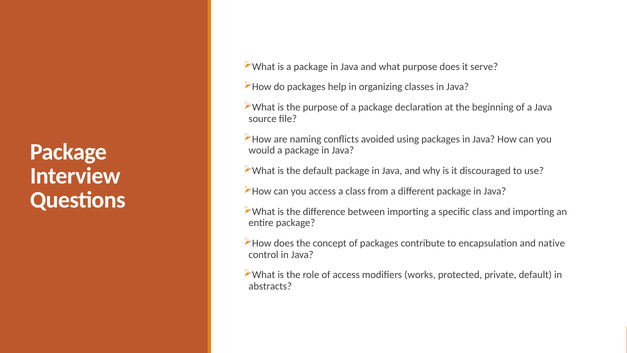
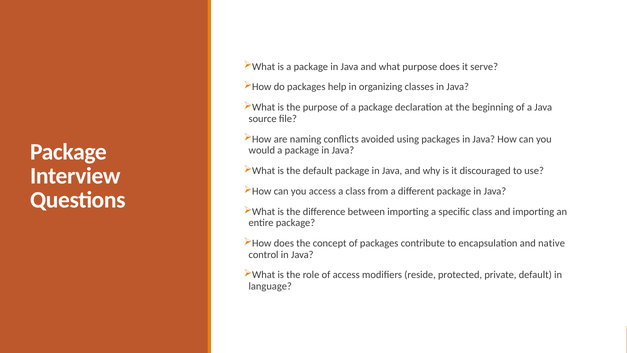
works: works -> reside (420, 275)
abstracts: abstracts -> language (270, 286)
